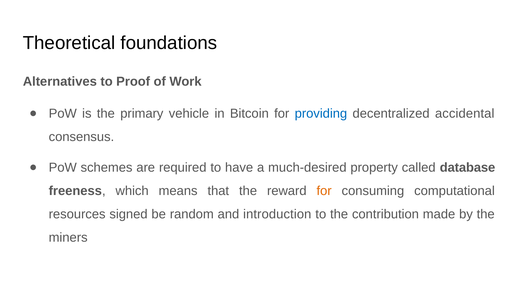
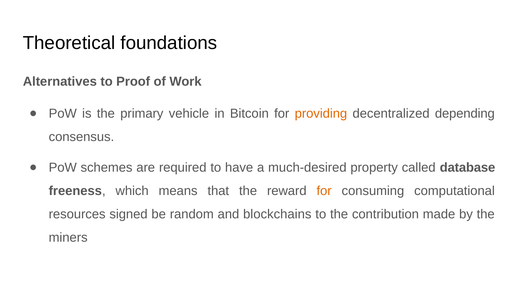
providing colour: blue -> orange (321, 113)
accidental: accidental -> depending (465, 113)
introduction: introduction -> blockchains (277, 214)
